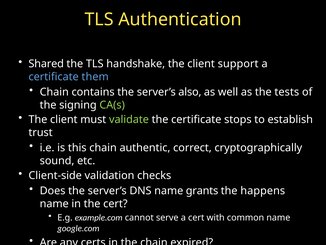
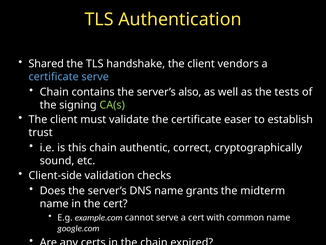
support: support -> vendors (238, 64)
certificate them: them -> serve (95, 77)
validate colour: light green -> white (129, 119)
stops: stops -> easer (238, 119)
happens: happens -> midterm (263, 190)
